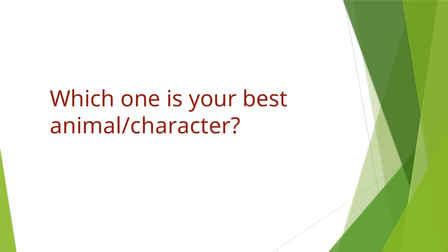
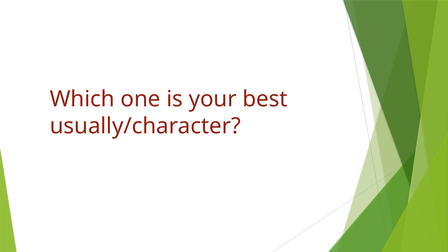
animal/character: animal/character -> usually/character (145, 126)
